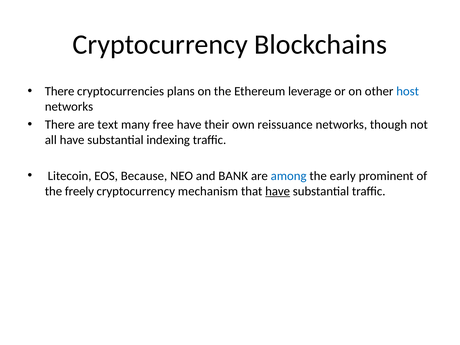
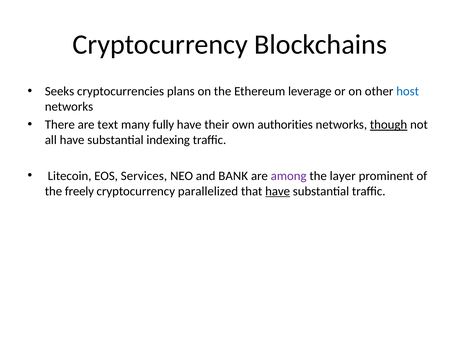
There: There -> Seeks (60, 91)
free: free -> fully (163, 125)
reissuance: reissuance -> authorities (285, 125)
though underline: none -> present (389, 125)
Because: Because -> Services (144, 176)
among colour: blue -> purple (289, 176)
early: early -> layer (343, 176)
mechanism: mechanism -> parallelized (208, 191)
